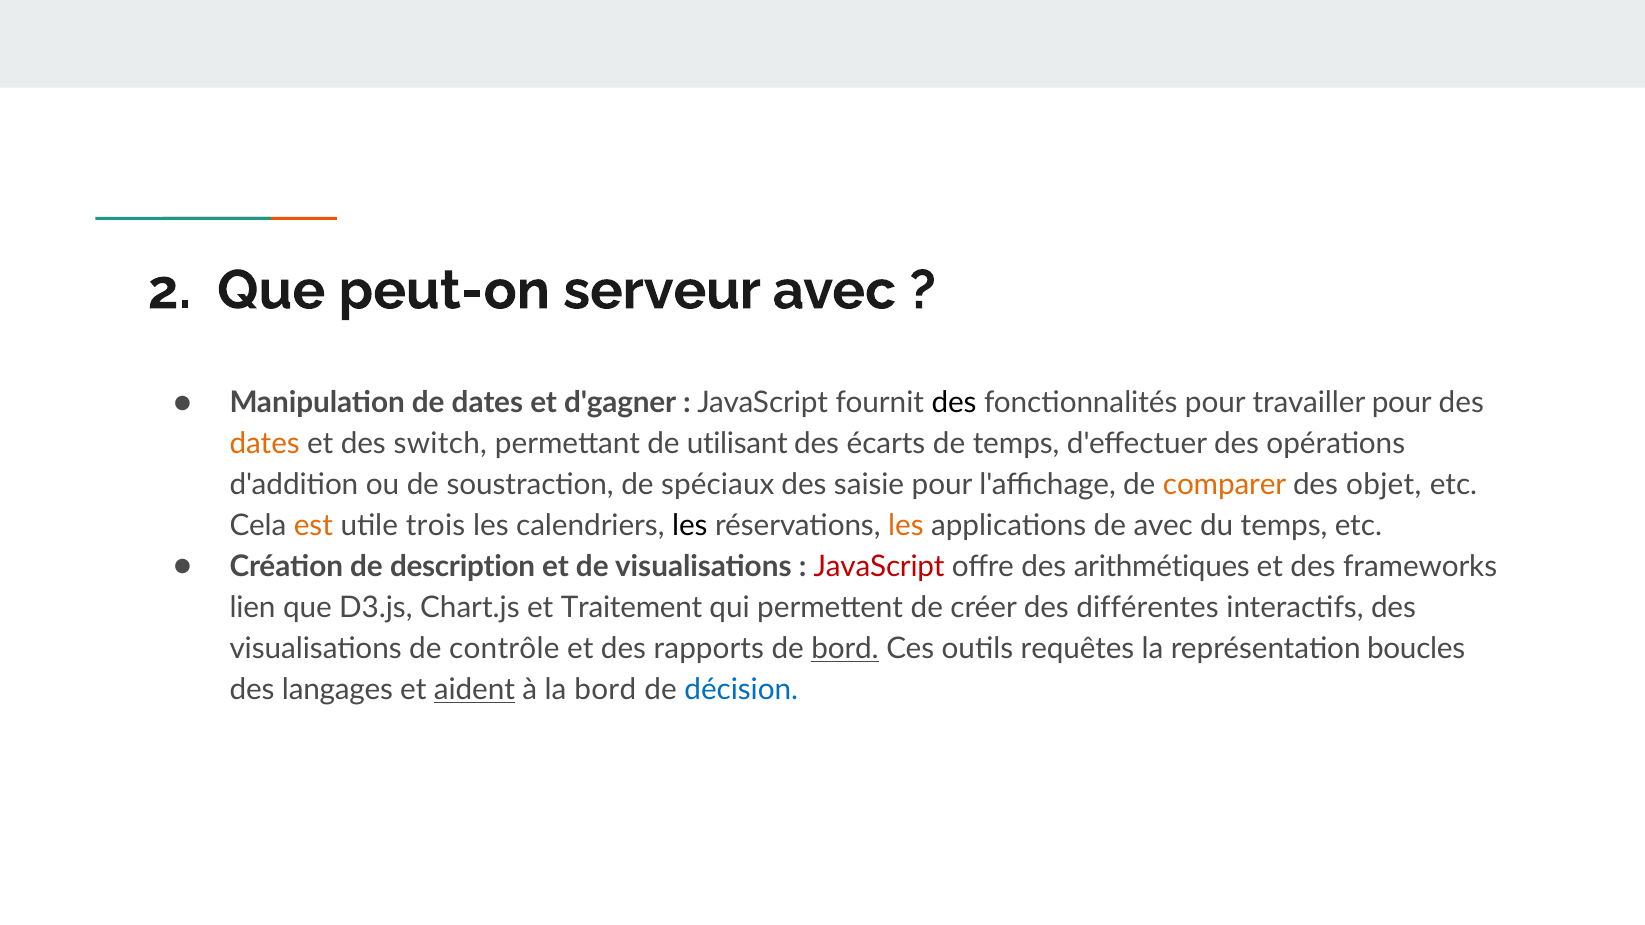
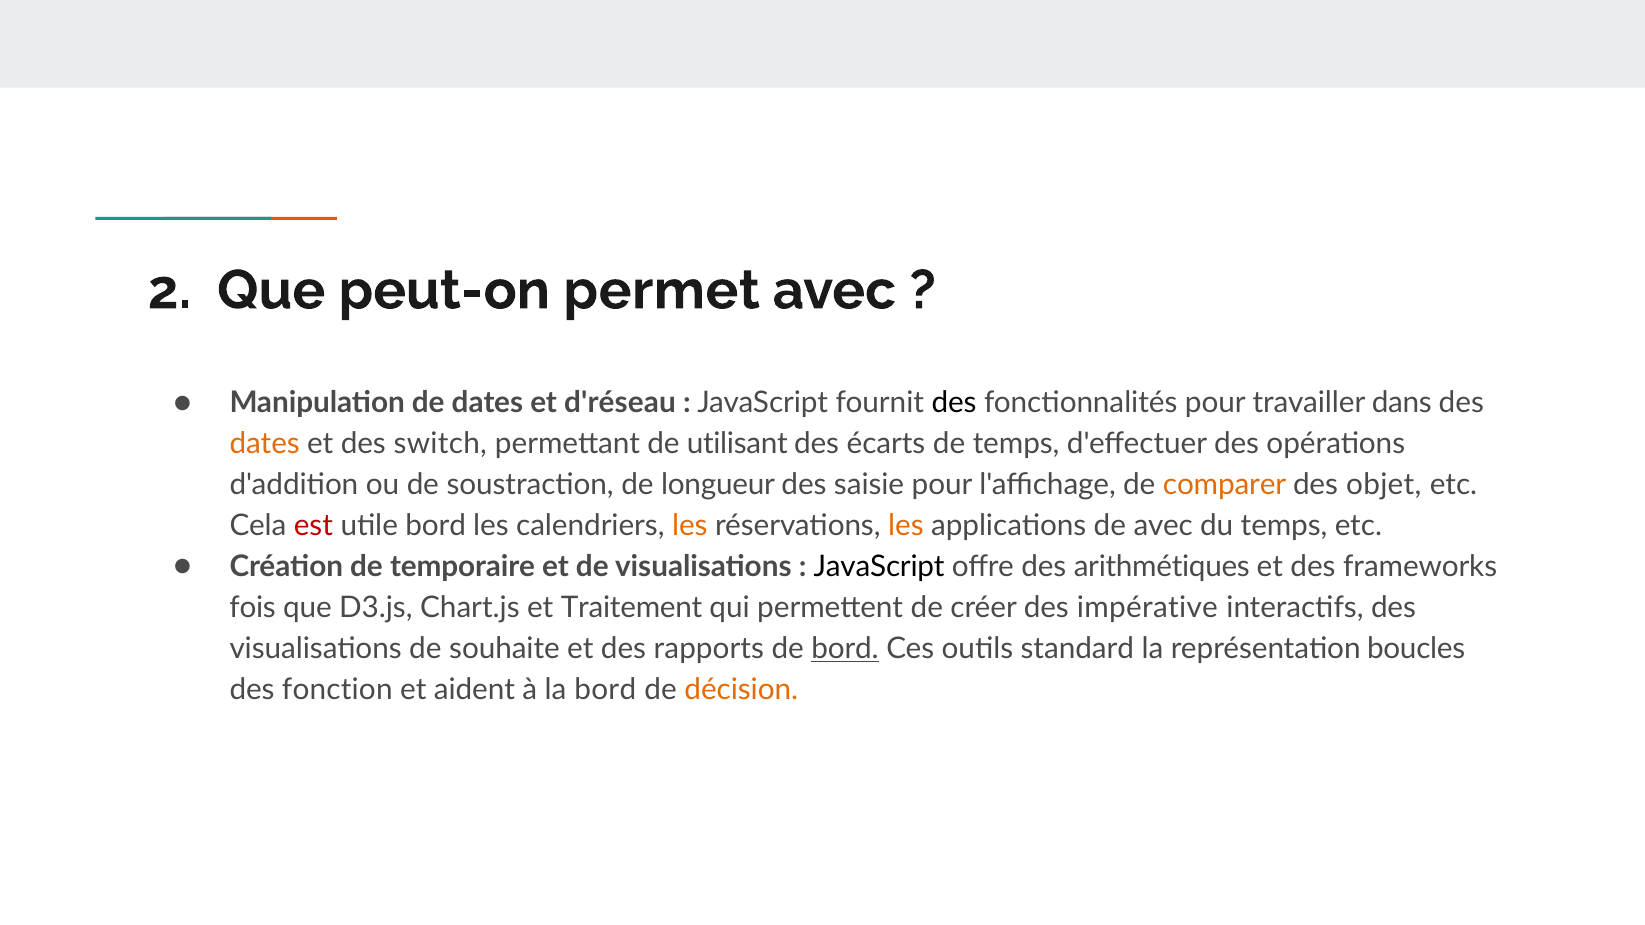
serveur: serveur -> permet (662, 290)
d'gagner: d'gagner -> d'réseau (620, 403)
travailler pour: pour -> dans (1402, 403)
spéciaux: spéciaux -> longueur (718, 485)
est colour: orange -> red (313, 526)
utile trois: trois -> bord (436, 526)
les colour: black -> orange (690, 526)
description: description -> temporaire (463, 567)
JavaScript colour: red -> black (879, 567)
lien: lien -> fois (253, 608)
différentes: différentes -> impérative (1147, 608)
contrôle: contrôle -> souhaite (505, 649)
requêtes: requêtes -> standard (1077, 649)
langages: langages -> fonction (337, 690)
aident underline: present -> none (474, 690)
décision colour: blue -> orange (741, 690)
